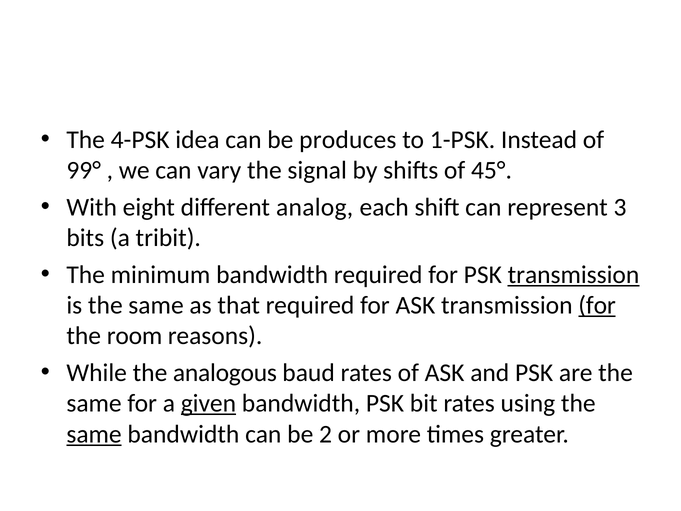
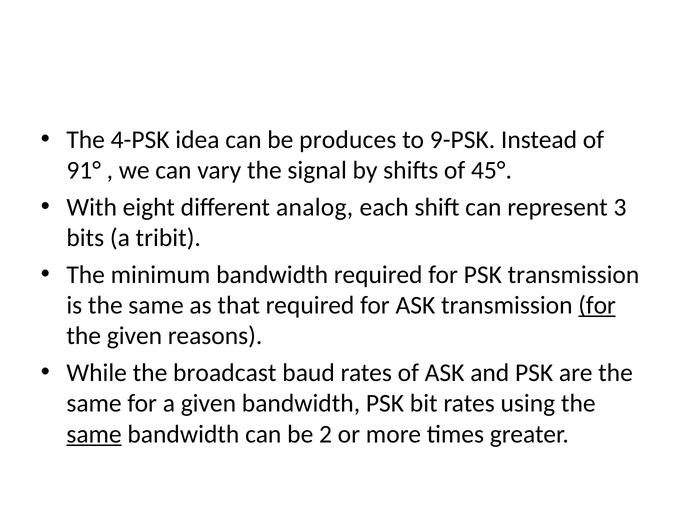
1-PSK: 1-PSK -> 9-PSK (463, 140)
99°: 99° -> 91° (84, 170)
transmission underline: present -> none (573, 275)
the room: room -> given (134, 336)
analogous: analogous -> broadcast (225, 373)
given underline: present -> none (208, 403)
